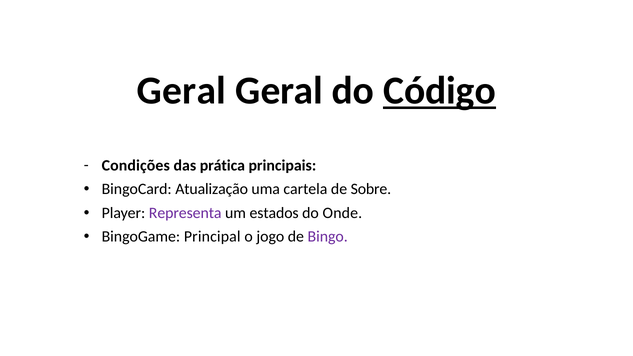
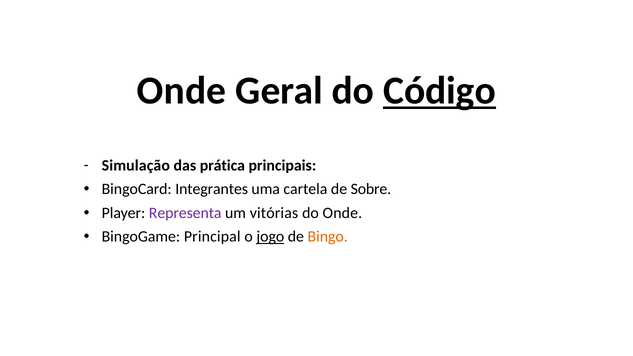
Geral: Geral -> Onde (182, 91)
Condições: Condições -> Simulação (136, 166)
Atualização: Atualização -> Integrantes (212, 189)
estados: estados -> vitórias (274, 213)
jogo underline: none -> present (270, 237)
Bingo colour: purple -> orange (328, 237)
